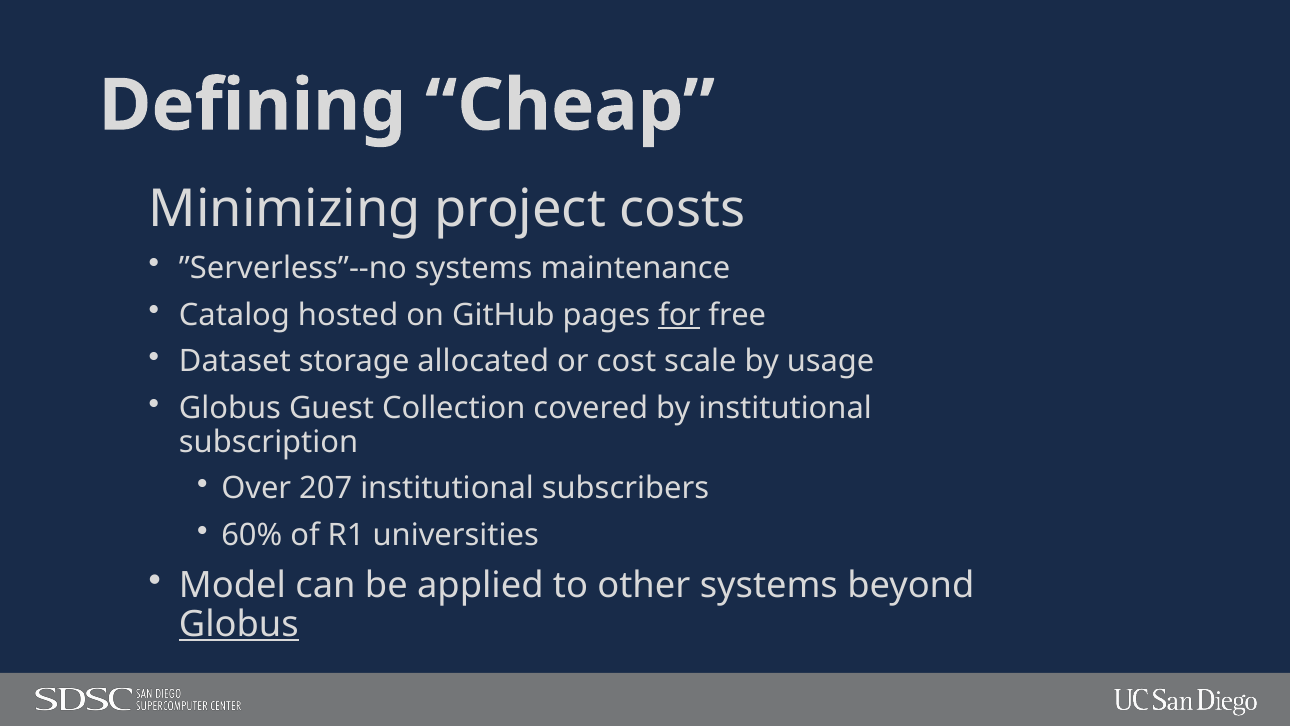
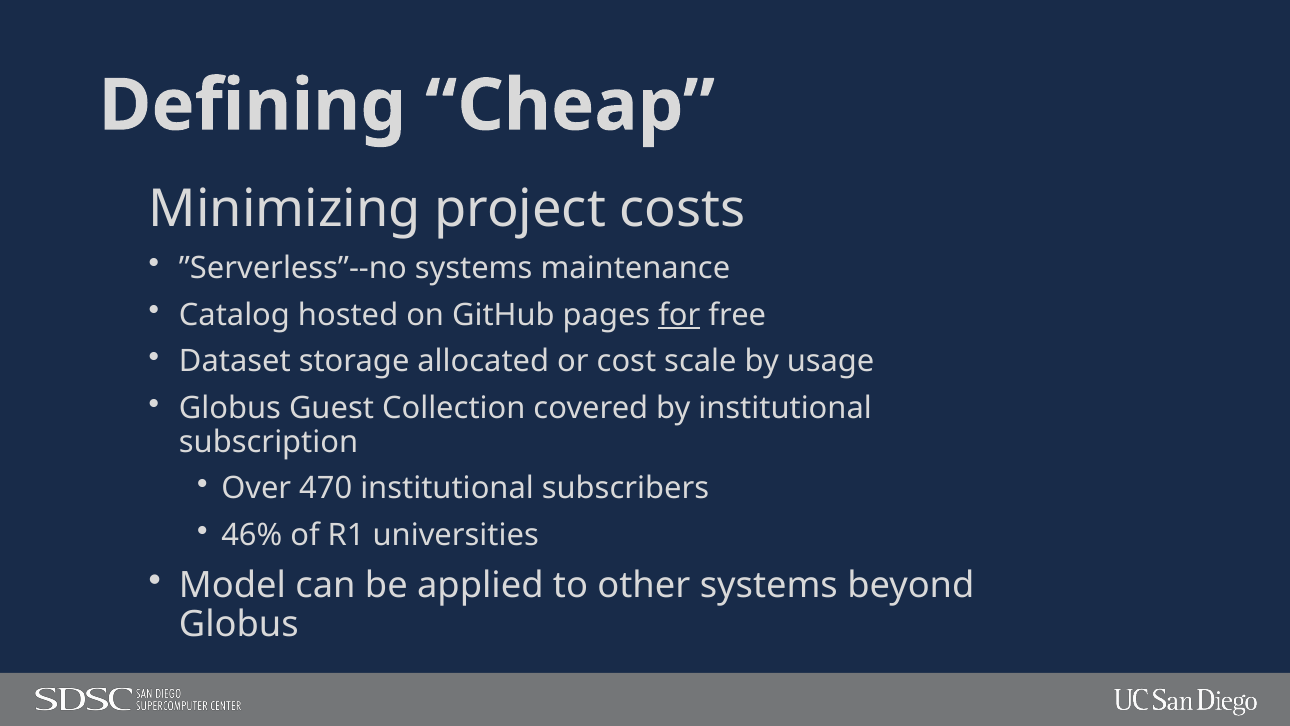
207: 207 -> 470 (326, 488)
60%: 60% -> 46% (252, 535)
Globus underline: present -> none (239, 624)
